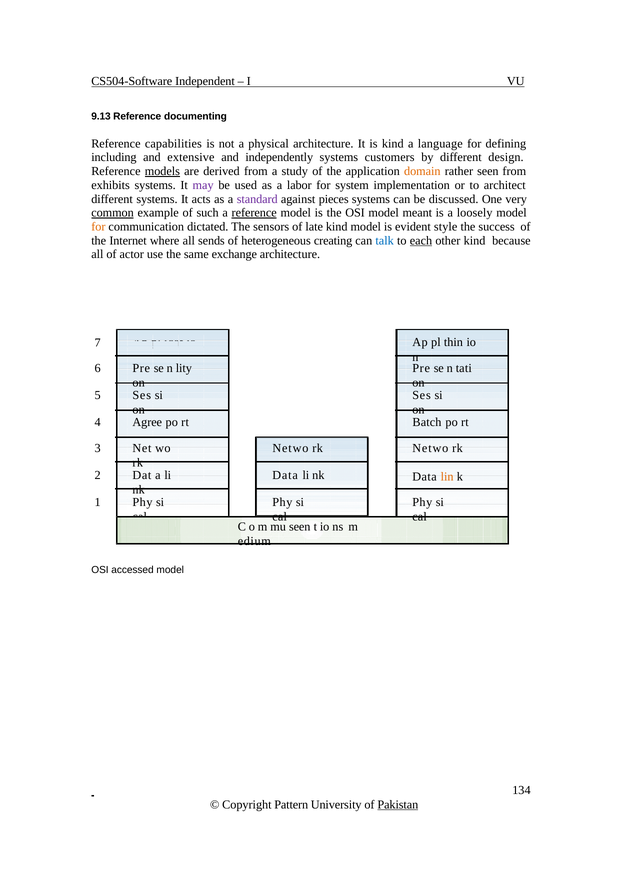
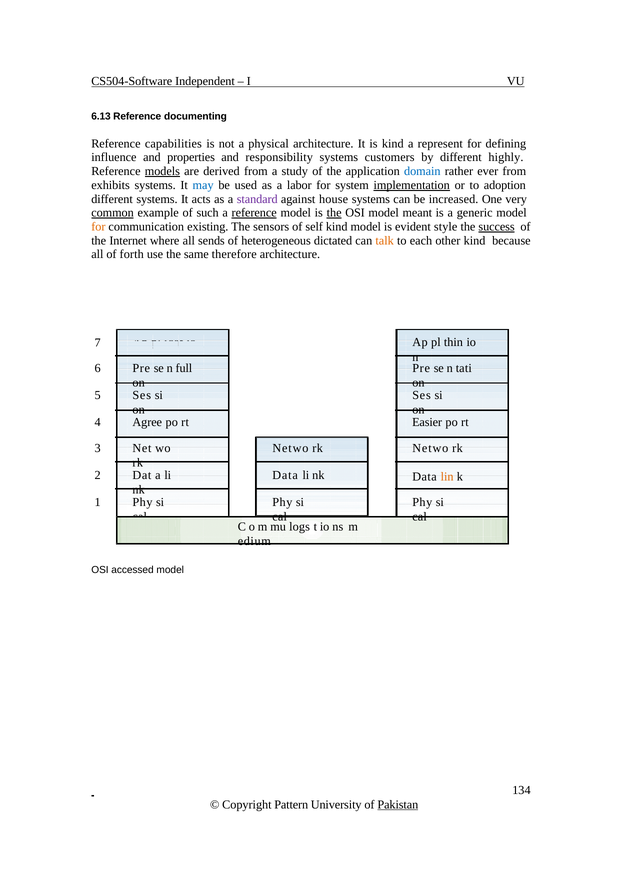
9.13: 9.13 -> 6.13 (101, 117)
language: language -> represent (440, 144)
including: including -> influence (114, 157)
extensive: extensive -> properties (191, 157)
independently: independently -> responsibility (279, 157)
design: design -> highly (506, 157)
domain colour: orange -> blue (422, 171)
rather seen: seen -> ever (488, 171)
may colour: purple -> blue (203, 185)
implementation underline: none -> present (412, 185)
architect: architect -> adoption (505, 185)
pieces: pieces -> house (334, 199)
discussed: discussed -> increased (454, 199)
the underline: none -> present (334, 213)
loosely: loosely -> generic (475, 213)
dictated: dictated -> existing (208, 227)
late: late -> self (314, 227)
success underline: none -> present (497, 227)
creating: creating -> dictated (333, 240)
talk colour: blue -> orange (385, 240)
each underline: present -> none (421, 240)
actor: actor -> forth (132, 254)
exchange: exchange -> therefore (234, 254)
lity: lity -> full (184, 368)
Batch: Batch -> Easier (427, 422)
mu seen: seen -> logs (300, 527)
